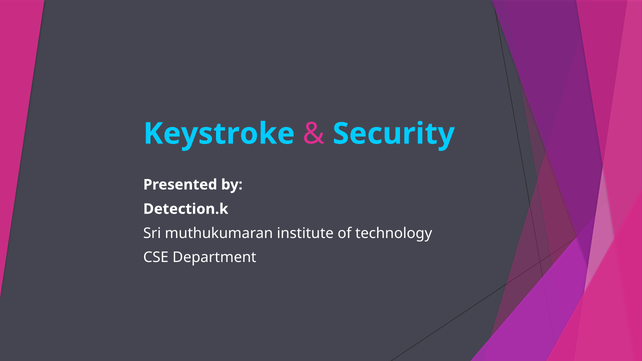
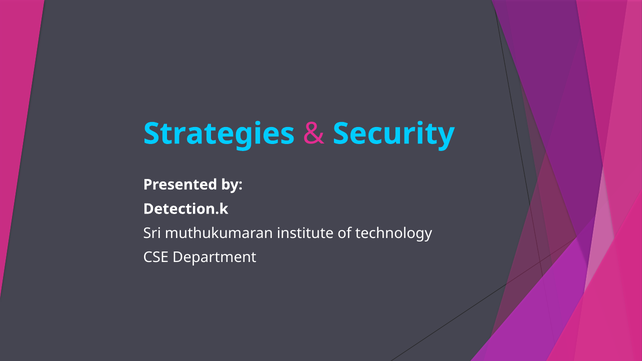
Keystroke: Keystroke -> Strategies (219, 134)
